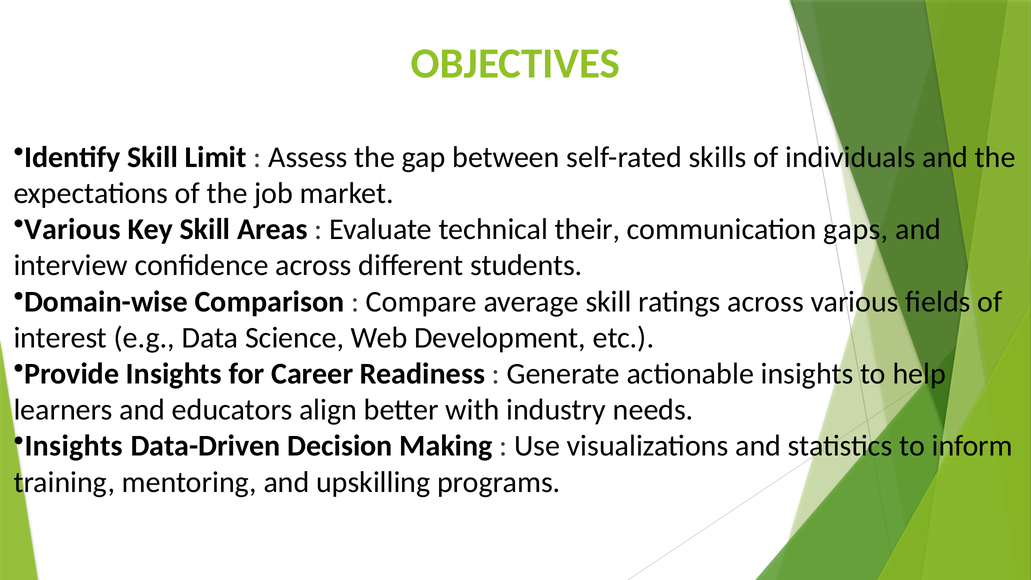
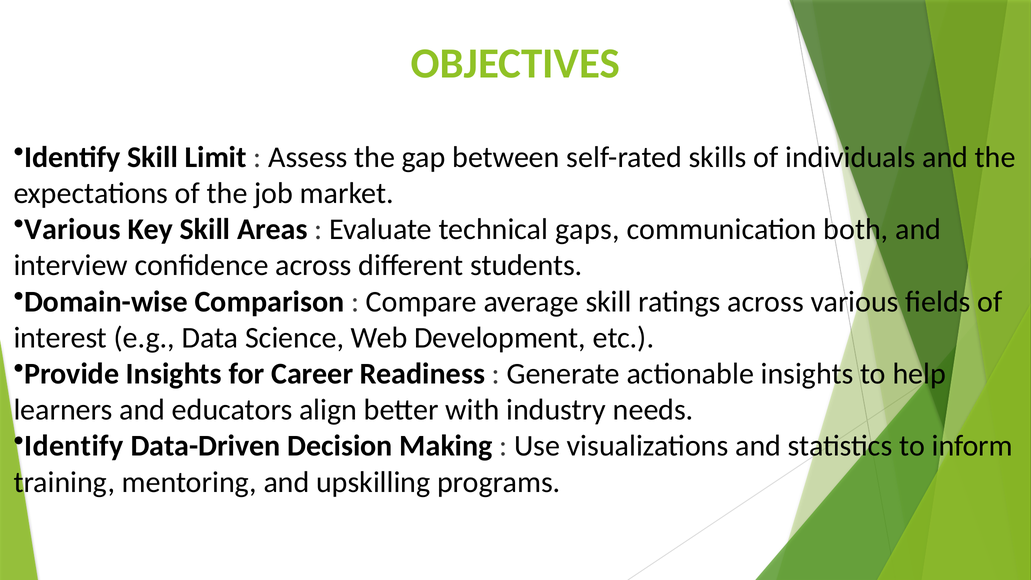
their: their -> gaps (587, 229)
gaps: gaps -> both (856, 229)
Insights: Insights -> Identify (74, 446)
